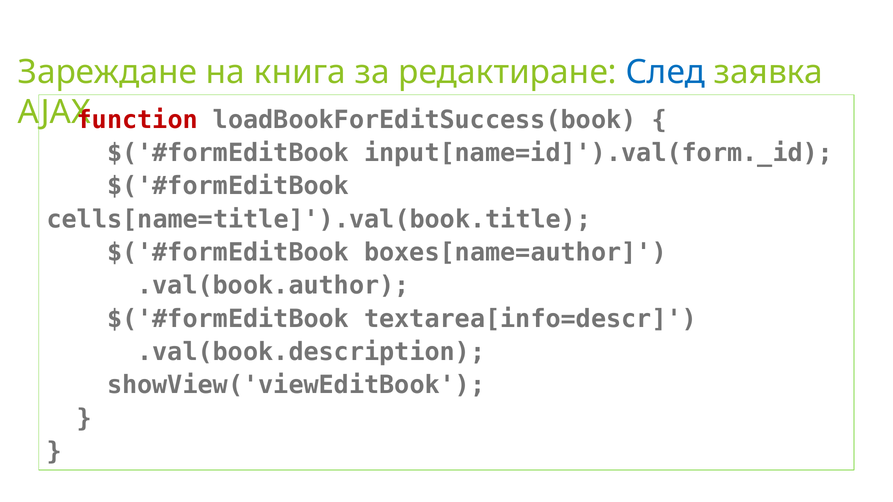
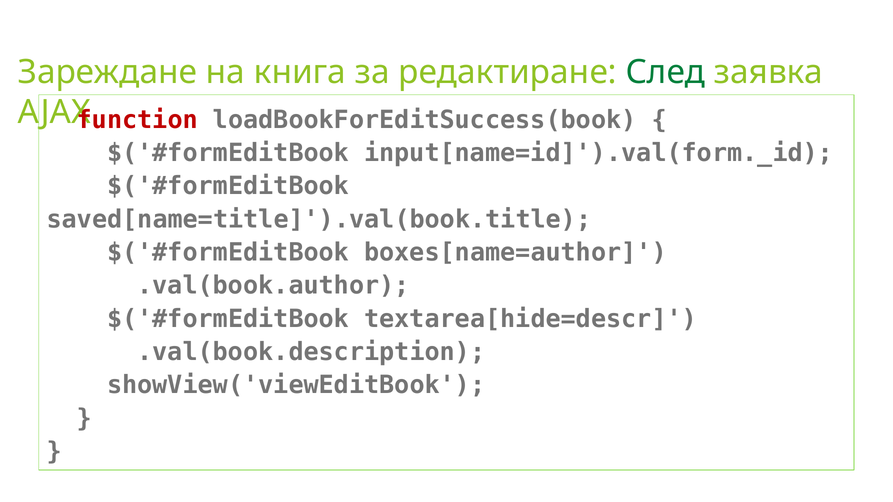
След colour: blue -> green (665, 72)
cells[name=title]').val(book.title: cells[name=title]').val(book.title -> saved[name=title]').val(book.title (319, 220)
textarea[info=descr: textarea[info=descr -> textarea[hide=descr (531, 319)
